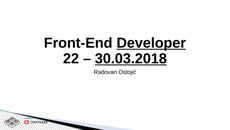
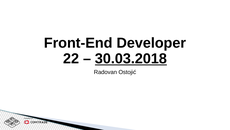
Developer underline: present -> none (151, 43)
